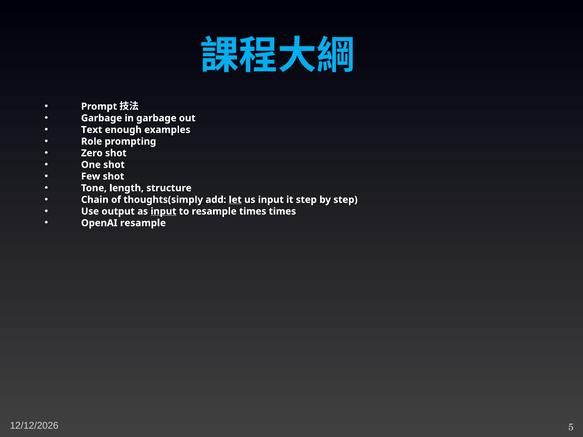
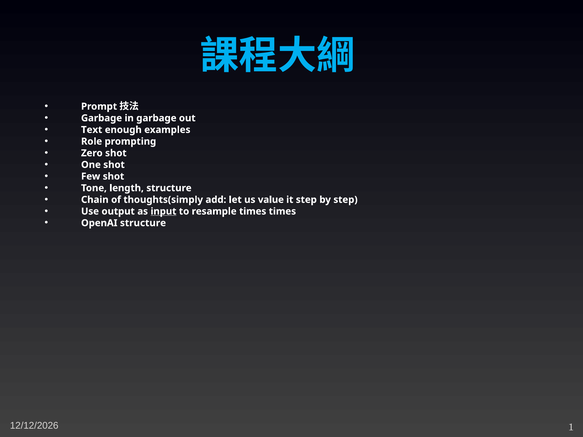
let underline: present -> none (235, 200)
us input: input -> value (271, 200)
OpenAI resample: resample -> structure (143, 223)
5: 5 -> 1 (571, 428)
